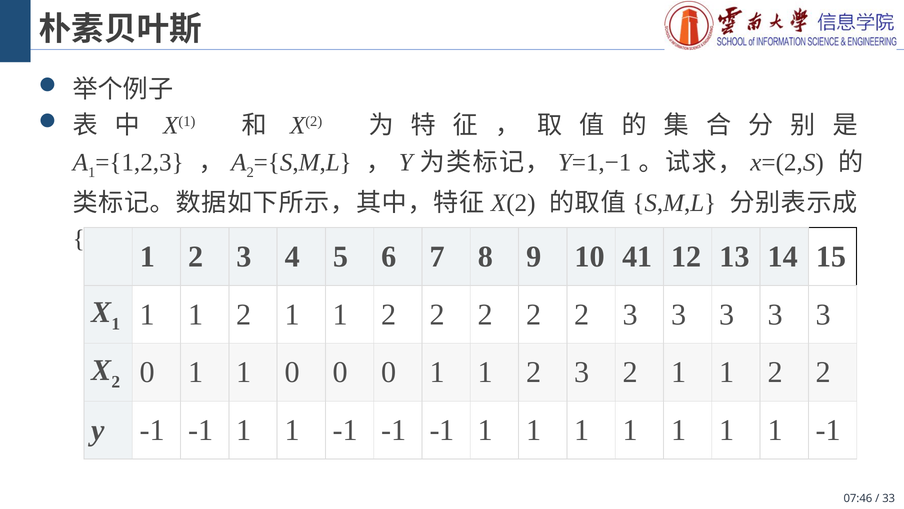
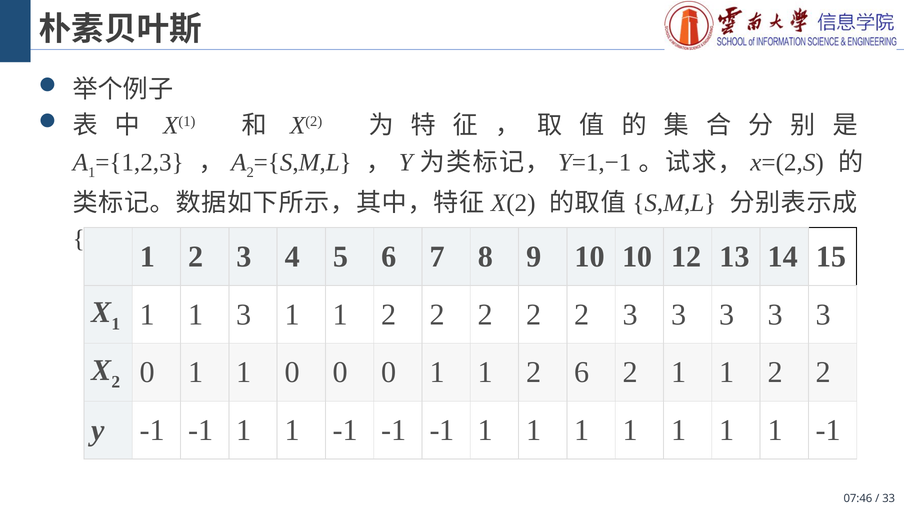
10 41: 41 -> 10 (637, 256)
1 1 1 2: 2 -> 3 (244, 314)
1 1 2 3: 3 -> 6 (582, 372)
